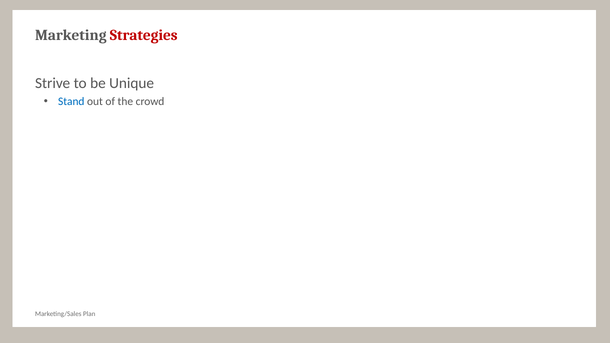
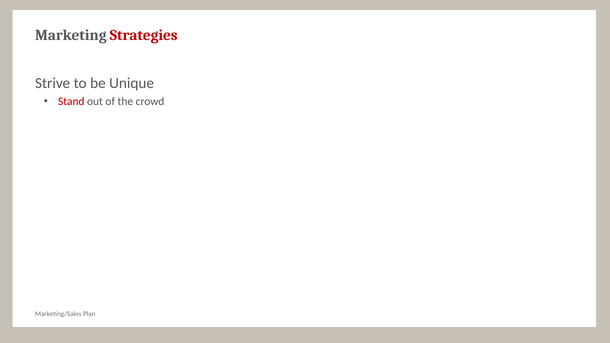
Stand colour: blue -> red (71, 101)
